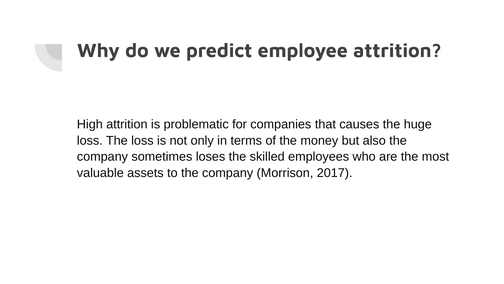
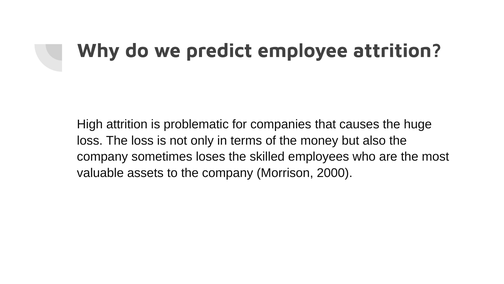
2017: 2017 -> 2000 (335, 173)
